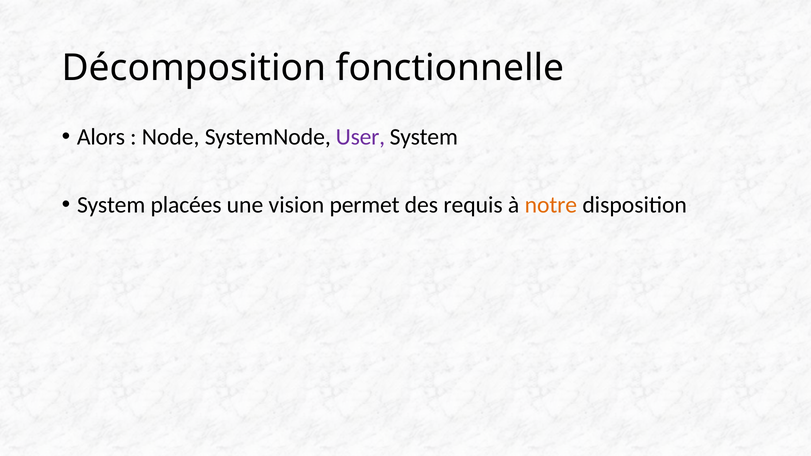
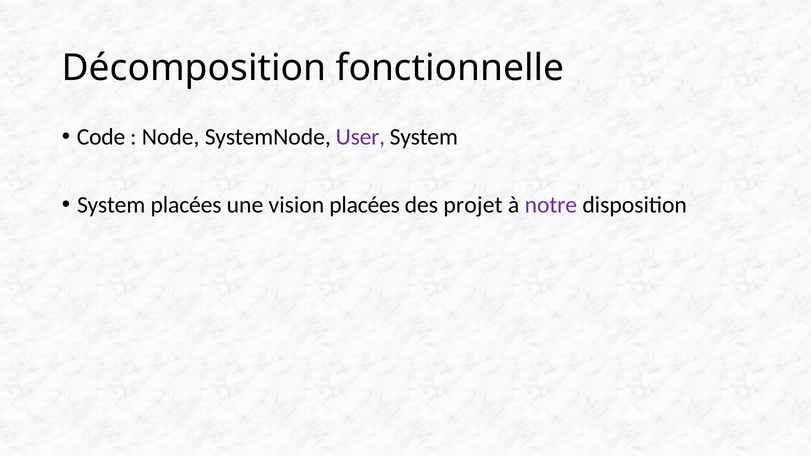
Alors: Alors -> Code (101, 137)
vision permet: permet -> placées (365, 205)
requis: requis -> projet (473, 205)
notre colour: orange -> purple (551, 205)
